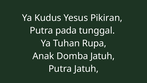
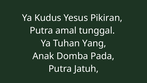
pada: pada -> amal (66, 30)
Rupa: Rupa -> Yang (94, 43)
Domba Jatuh: Jatuh -> Pada (102, 56)
